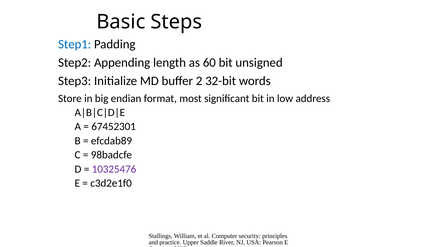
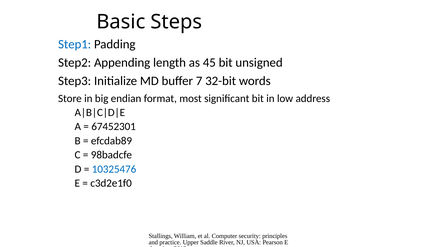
60: 60 -> 45 (209, 63)
2: 2 -> 7 (199, 81)
10325476 colour: purple -> blue (114, 169)
